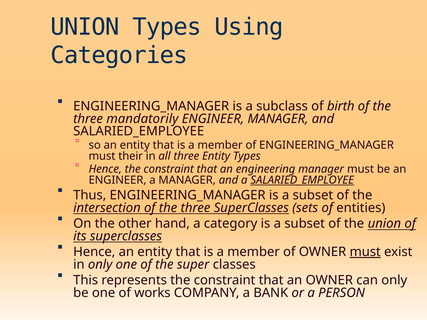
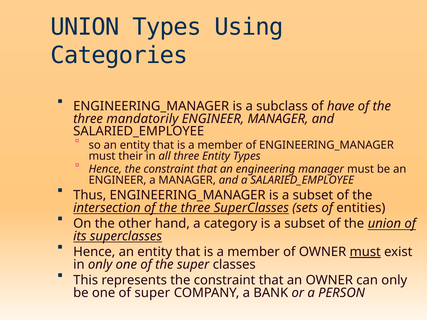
birth: birth -> have (341, 106)
SALARIED_EMPLOYEE underline: present -> none (302, 180)
of works: works -> super (152, 293)
